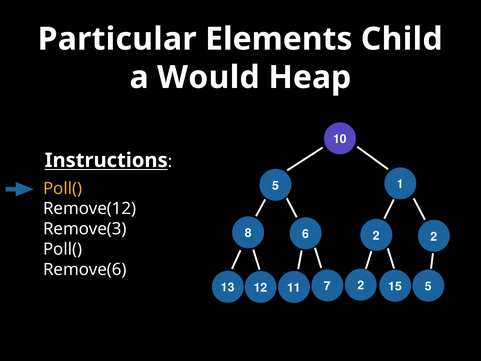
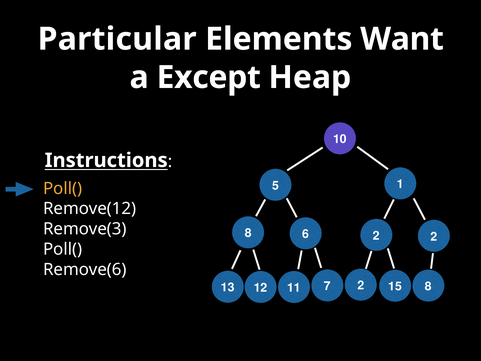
Child: Child -> Want (402, 39)
Would: Would -> Except (209, 77)
15 5: 5 -> 8 (428, 286)
